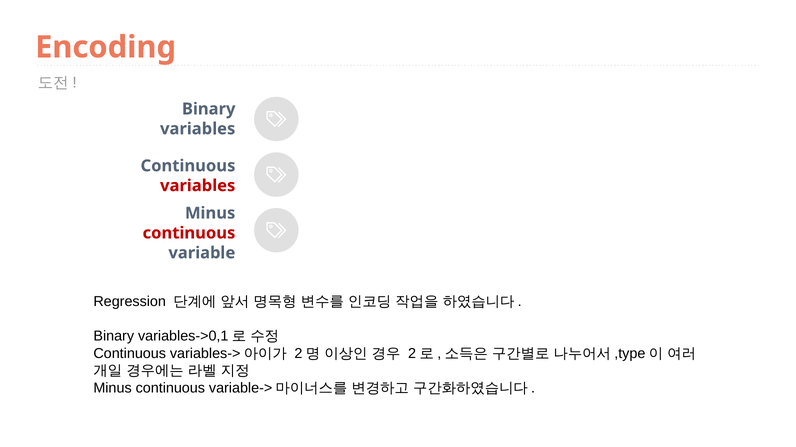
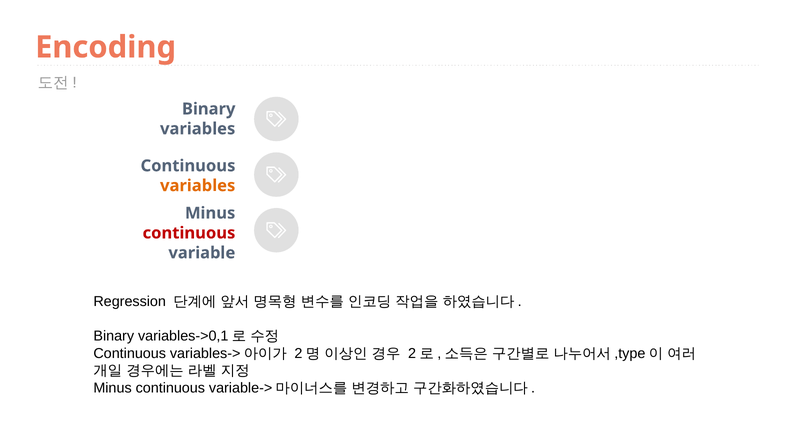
variables colour: red -> orange (198, 186)
